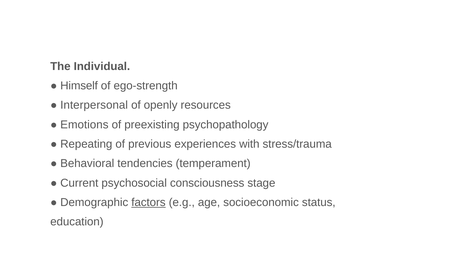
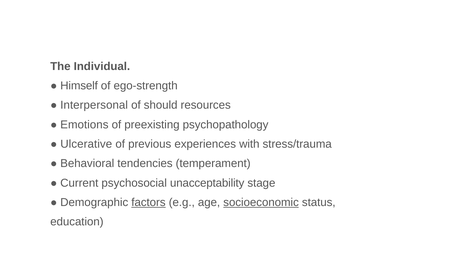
openly: openly -> should (161, 105)
Repeating: Repeating -> Ulcerative (86, 144)
consciousness: consciousness -> unacceptability (207, 183)
socioeconomic underline: none -> present (261, 202)
